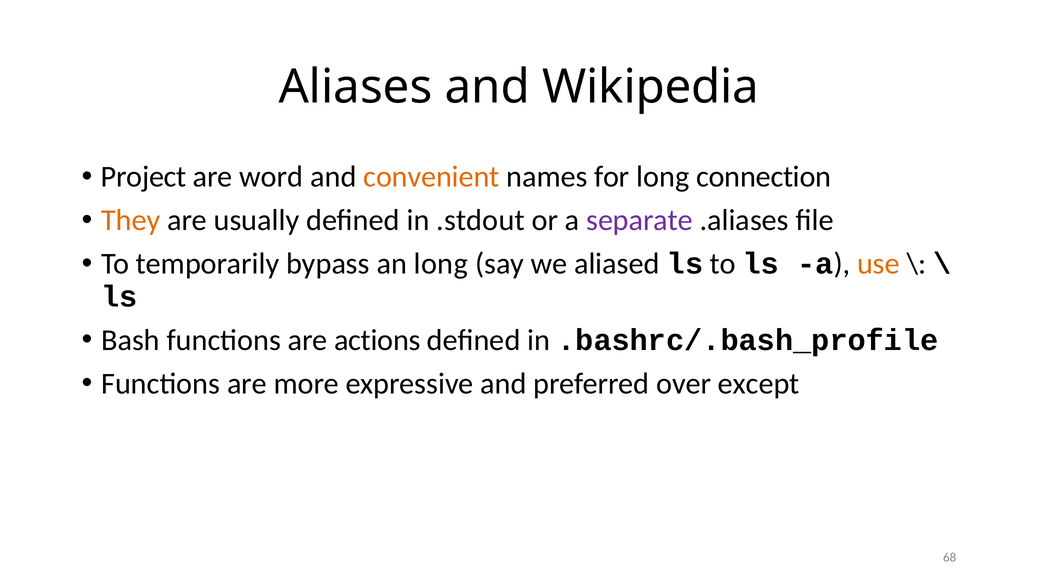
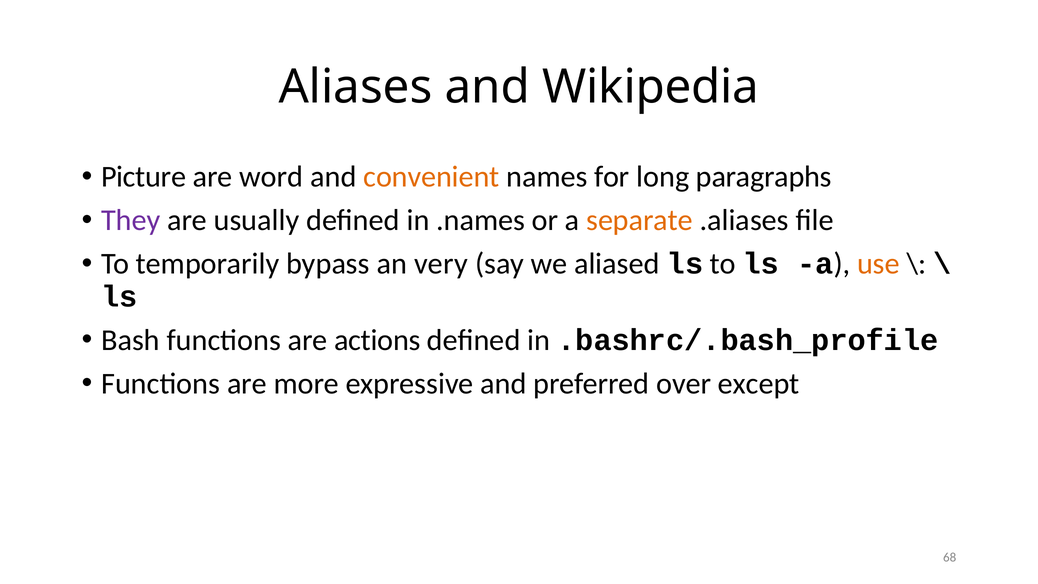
Project: Project -> Picture (144, 177)
connection: connection -> paragraphs (764, 177)
They colour: orange -> purple (131, 220)
.stdout: .stdout -> .names (481, 220)
separate colour: purple -> orange (640, 220)
an long: long -> very (441, 264)
